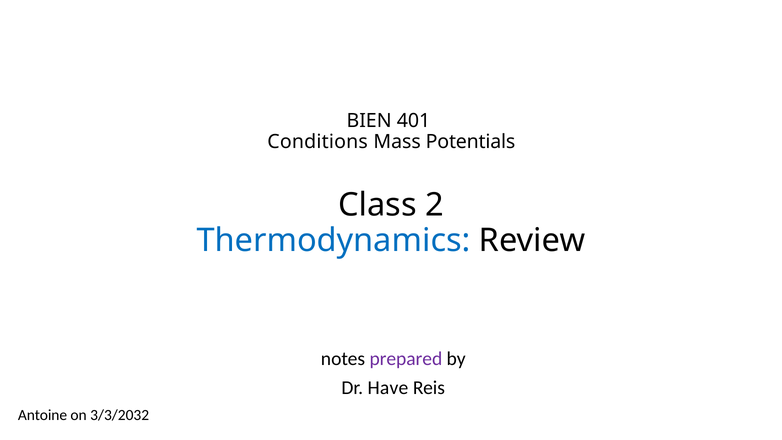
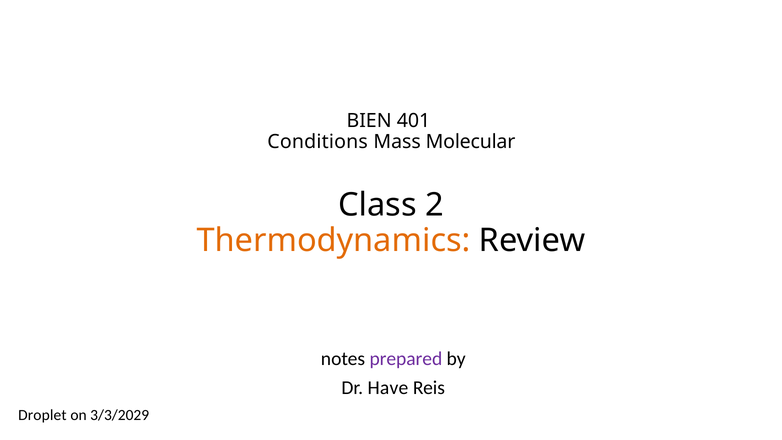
Potentials: Potentials -> Molecular (471, 142)
Thermodynamics colour: blue -> orange (334, 240)
Antoine: Antoine -> Droplet (42, 415)
3/3/2032: 3/3/2032 -> 3/3/2029 (120, 415)
